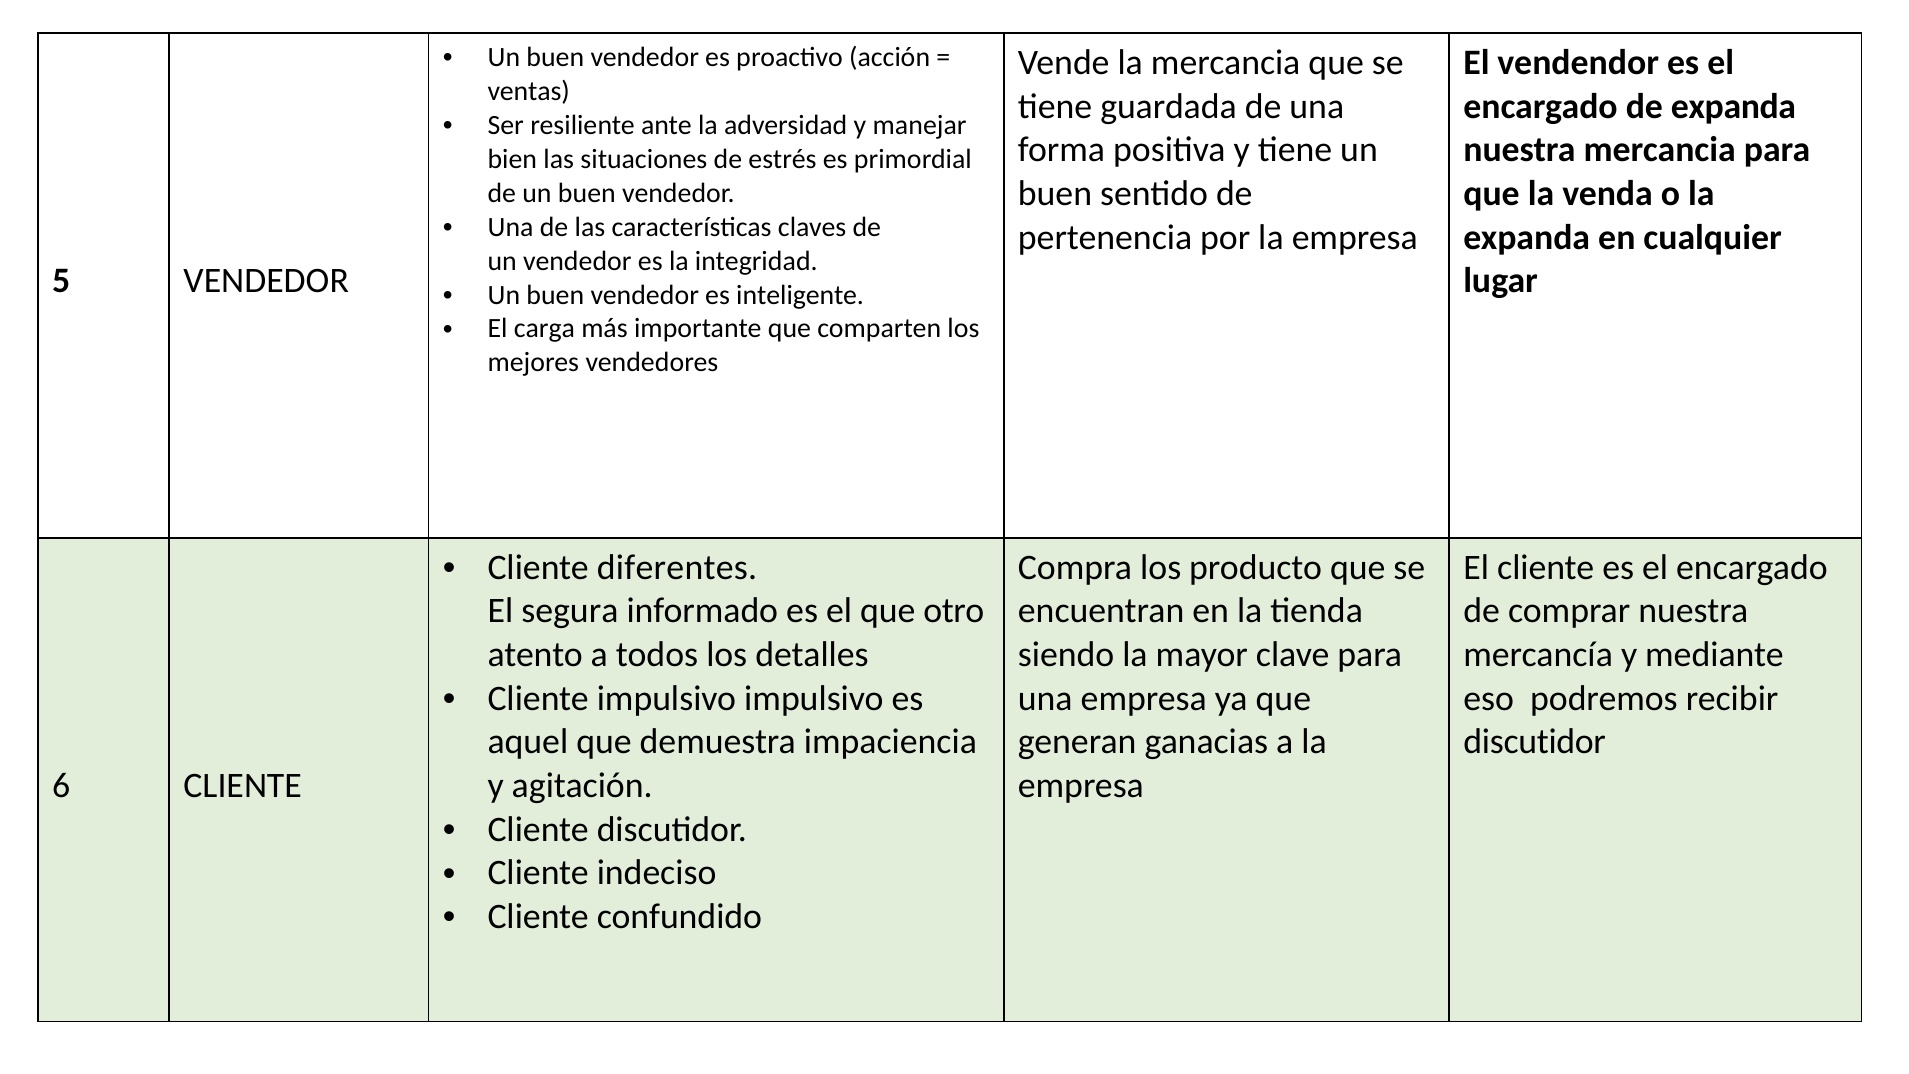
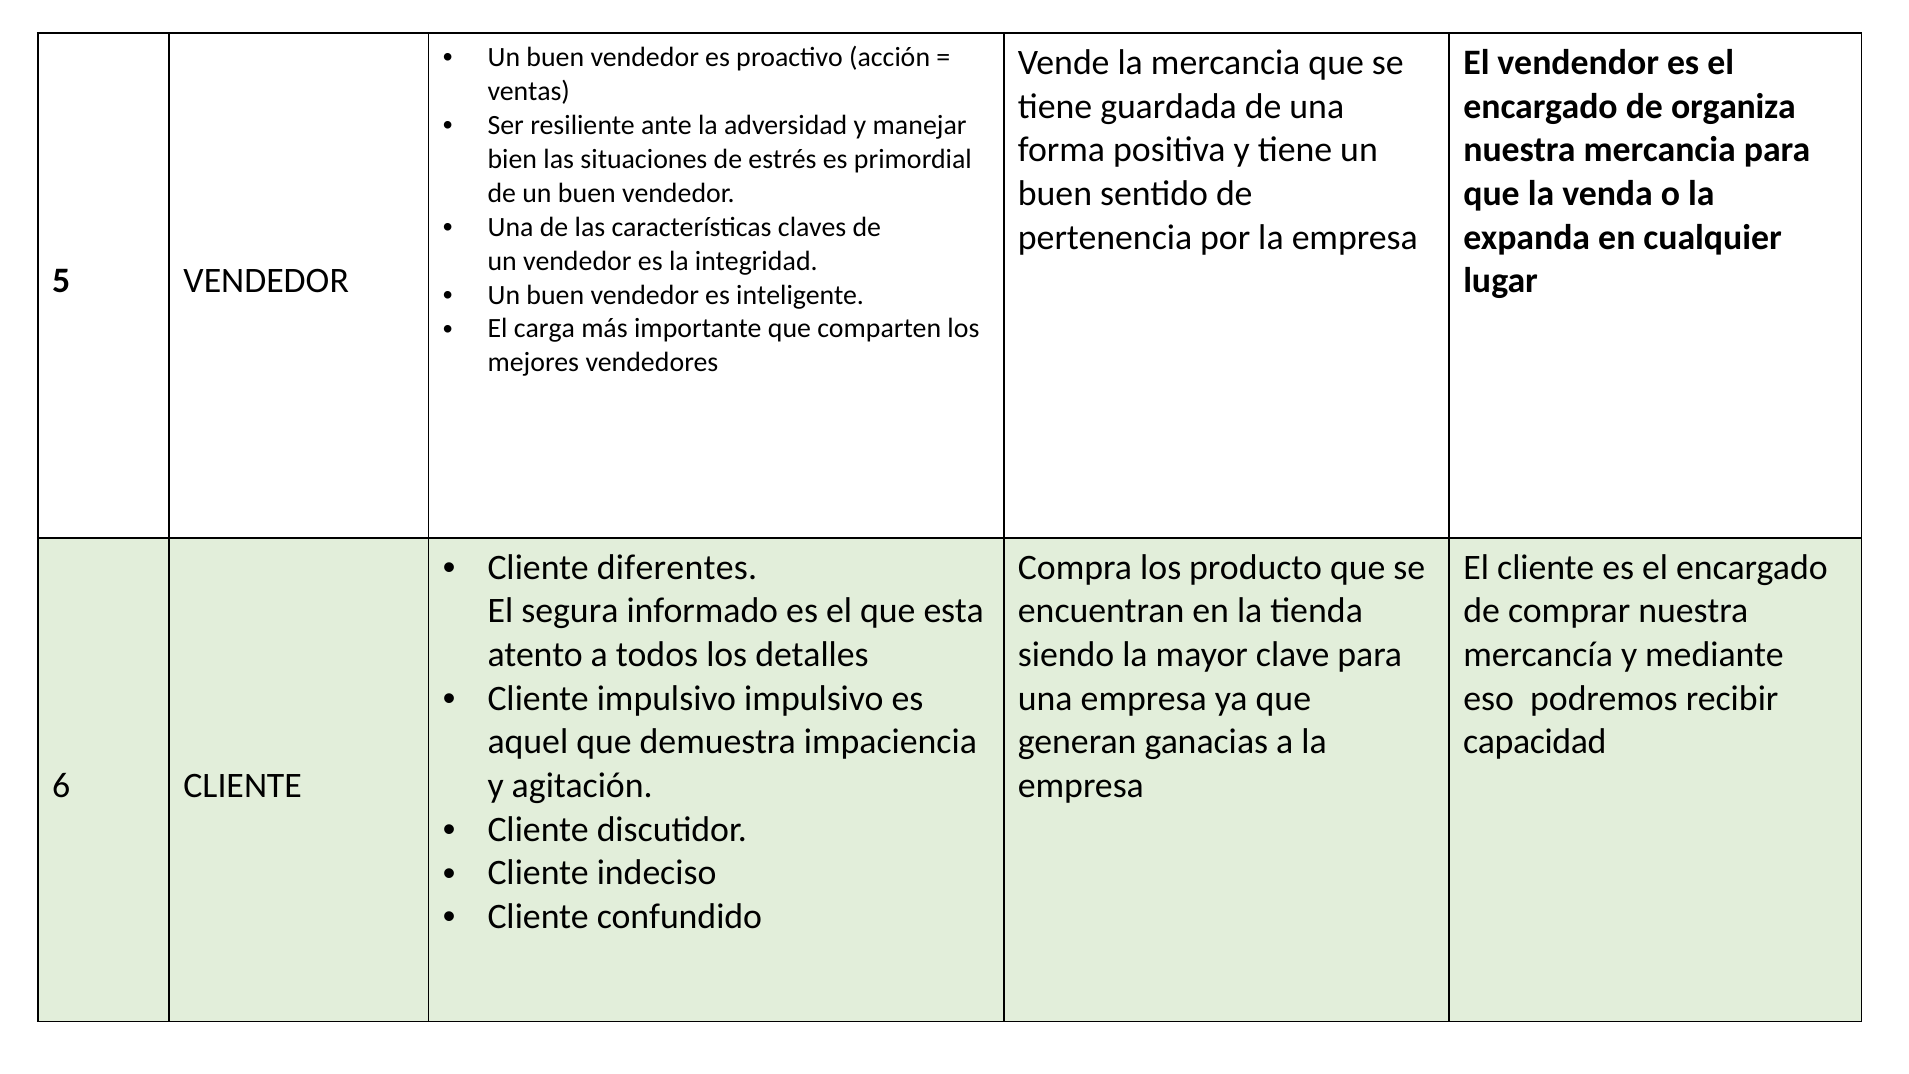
de expanda: expanda -> organiza (1733, 106)
otro: otro -> esta (954, 611)
discutidor: discutidor -> capacidad (1535, 742)
